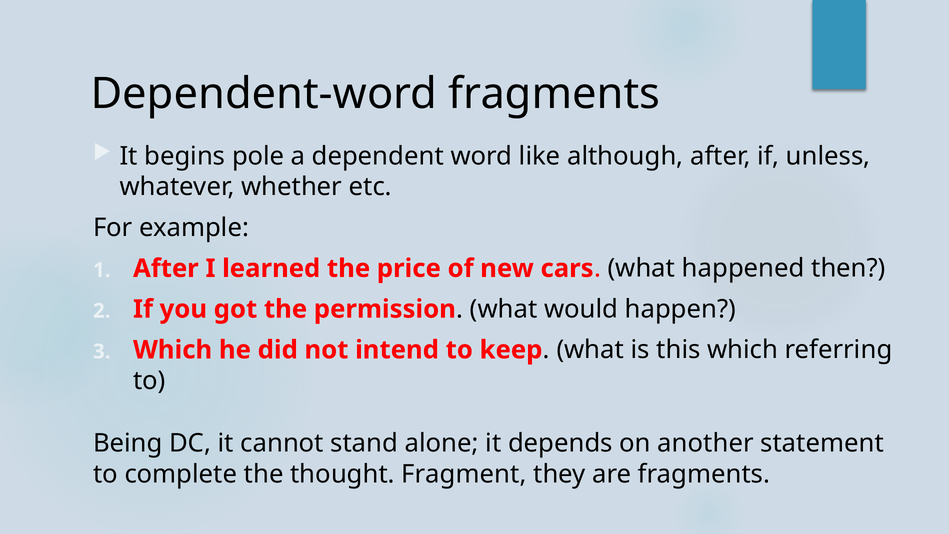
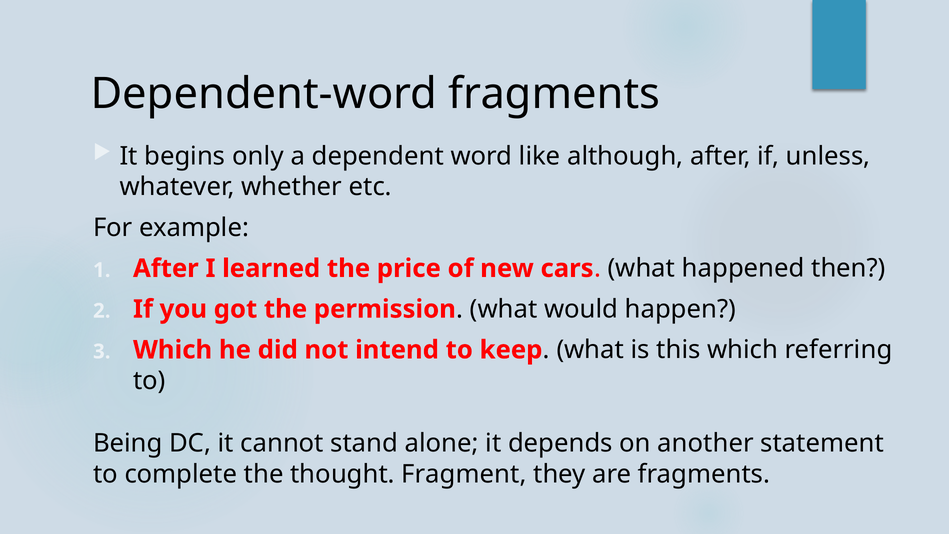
pole: pole -> only (258, 156)
